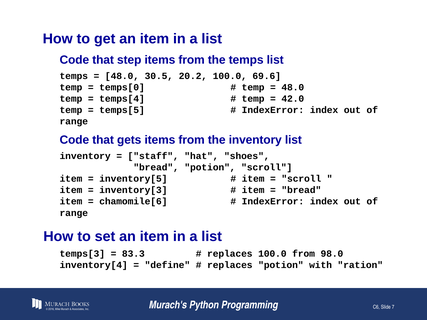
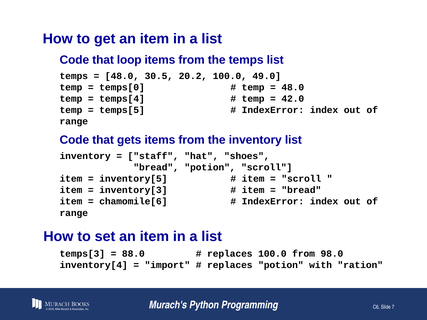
step: step -> loop (129, 60)
69.6: 69.6 -> 49.0 (267, 76)
83.3: 83.3 -> 88.0 (133, 254)
define: define -> import (167, 265)
